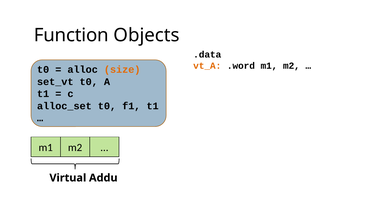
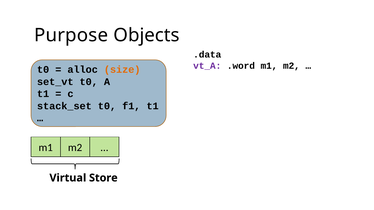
Function: Function -> Purpose (71, 35)
vt_A colour: orange -> purple (207, 66)
alloc_set: alloc_set -> stack_set (64, 106)
Addu: Addu -> Store (103, 178)
